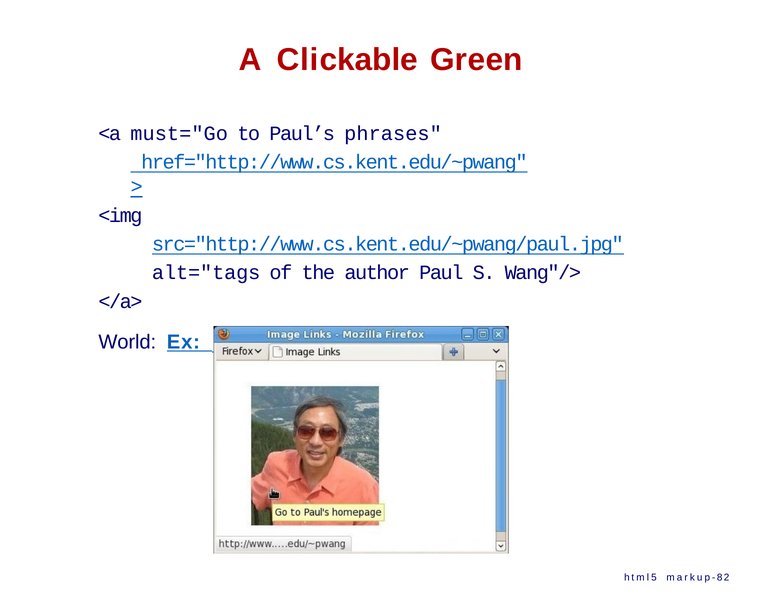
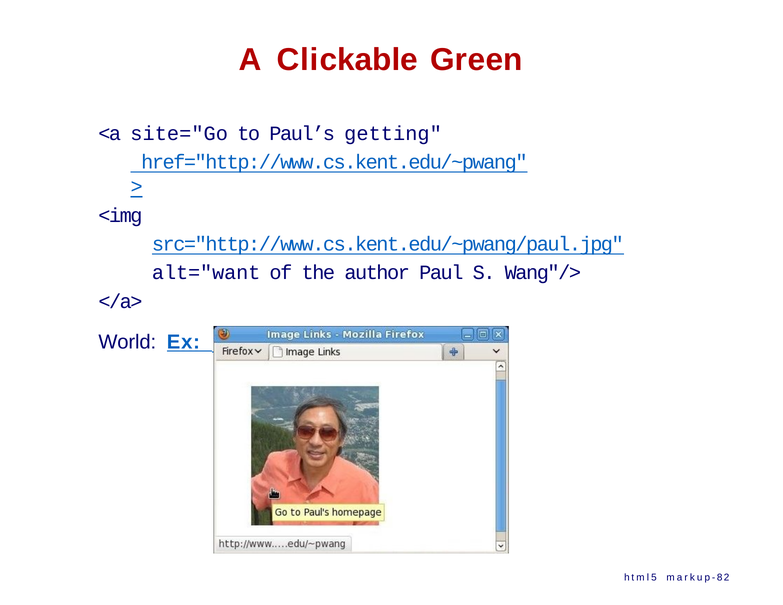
must="Go: must="Go -> site="Go (179, 133)
phrases: phrases -> getting (393, 133)
alt="tags: alt="tags -> alt="want (206, 273)
